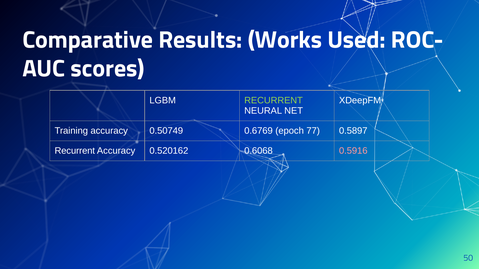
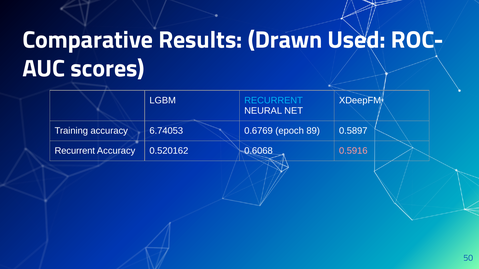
Works: Works -> Drawn (285, 40)
RECURRENT colour: light green -> light blue (274, 101)
0.50749: 0.50749 -> 6.74053 (166, 131)
77: 77 -> 89 (313, 131)
